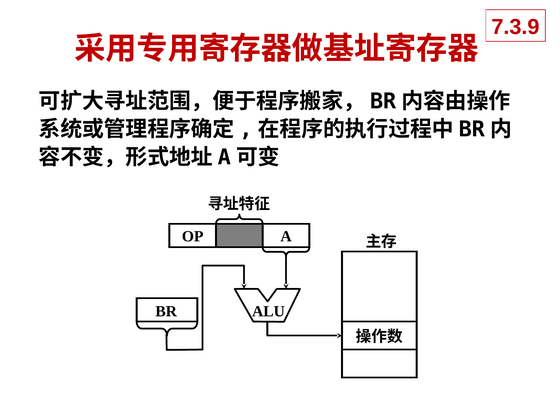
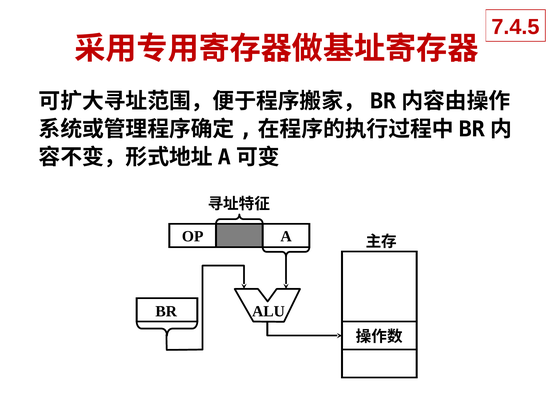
7.3.9: 7.3.9 -> 7.4.5 (516, 27)
